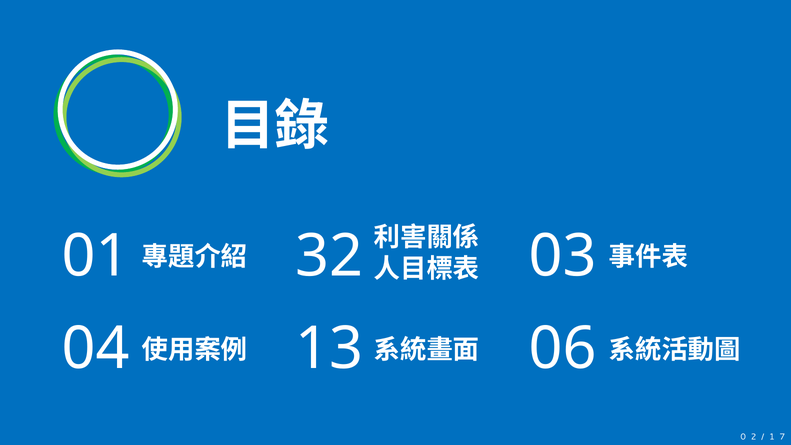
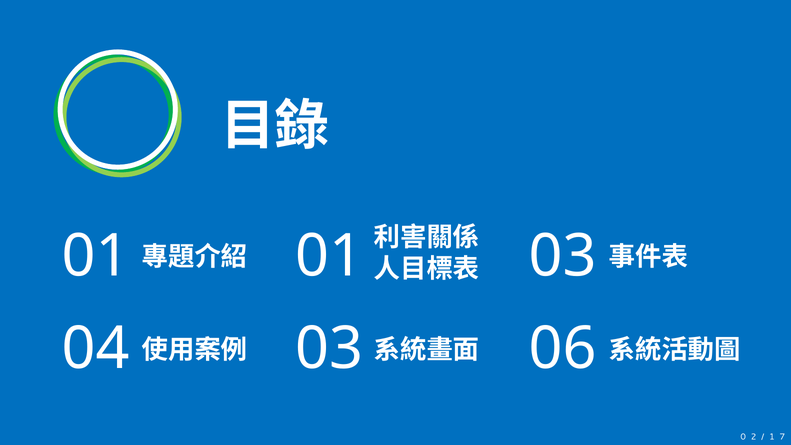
01 32: 32 -> 01 (329, 256)
13: 13 -> 03 (329, 349)
